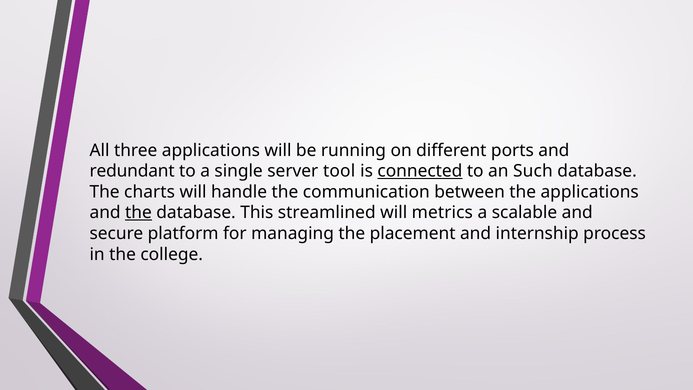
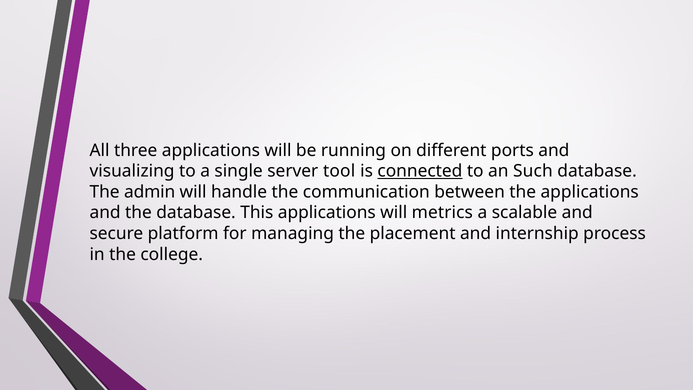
redundant: redundant -> visualizing (132, 171)
charts: charts -> admin (150, 192)
the underline: present -> none (138, 213)
This streamlined: streamlined -> applications (327, 213)
